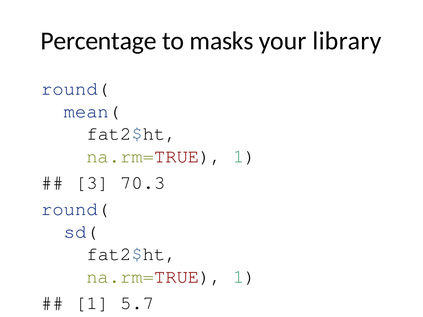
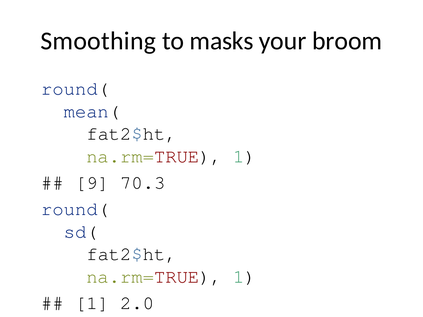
Percentage: Percentage -> Smoothing (98, 41)
library: library -> broom (347, 41)
3: 3 -> 9 (92, 183)
5.7: 5.7 -> 2.0 (137, 303)
